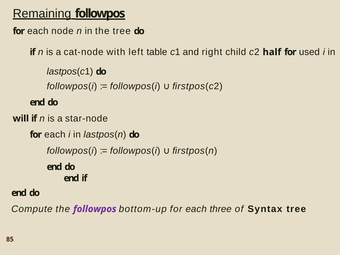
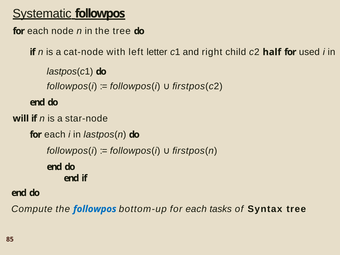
Remaining: Remaining -> Systematic (42, 13)
table: table -> letter (157, 52)
followpos colour: purple -> blue (95, 209)
three: three -> tasks (221, 209)
